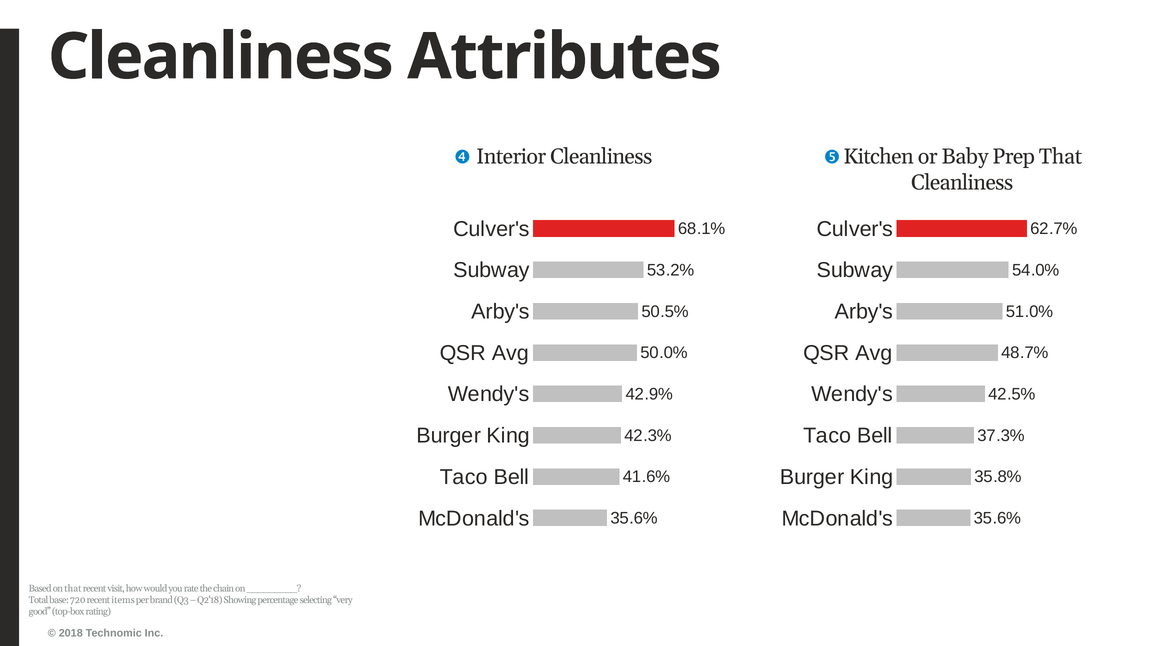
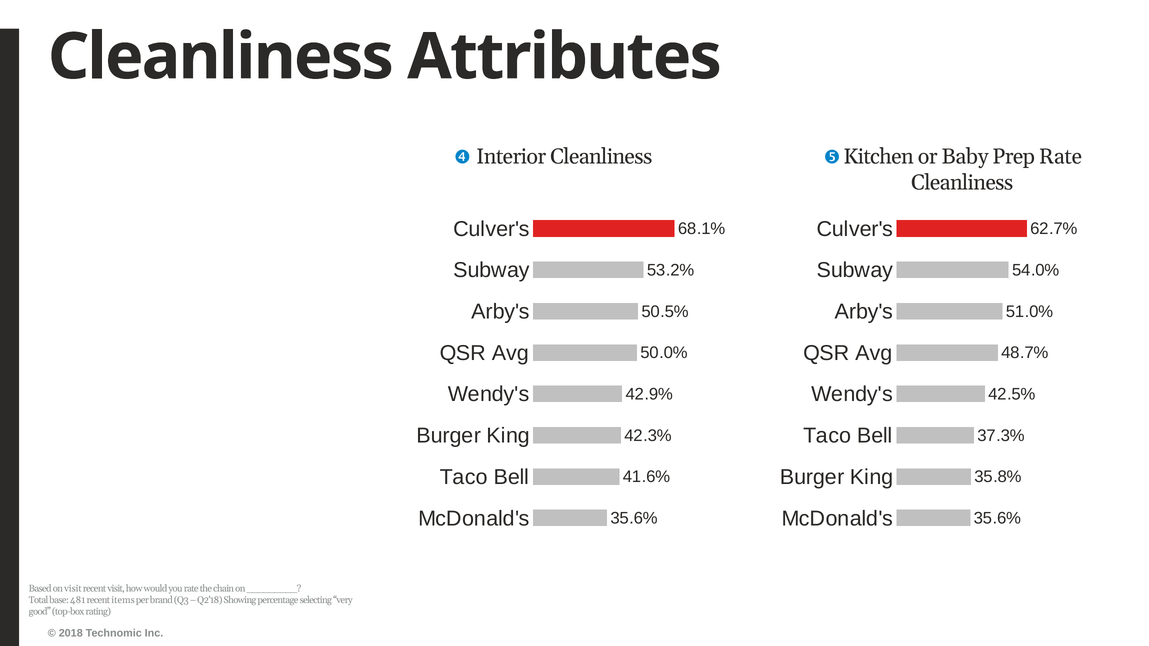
Prep That: That -> Rate (1061, 157)
on that: that -> visit (73, 589)
720: 720 -> 481 (78, 600)
